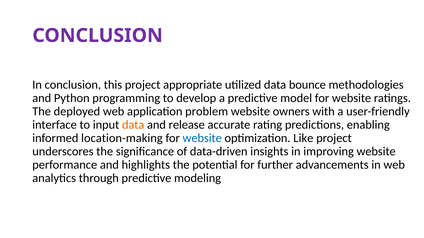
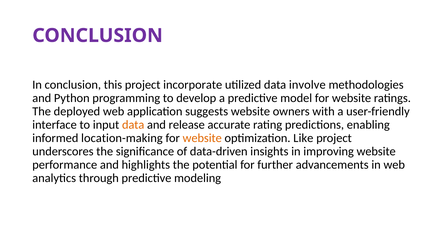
appropriate: appropriate -> incorporate (193, 85)
bounce: bounce -> involve (307, 85)
problem: problem -> suggests (207, 112)
website colour: blue -> orange (202, 138)
